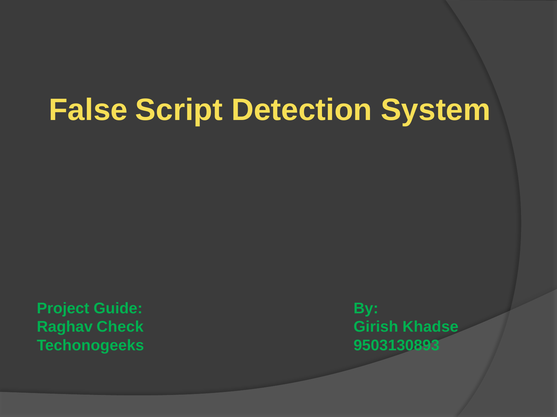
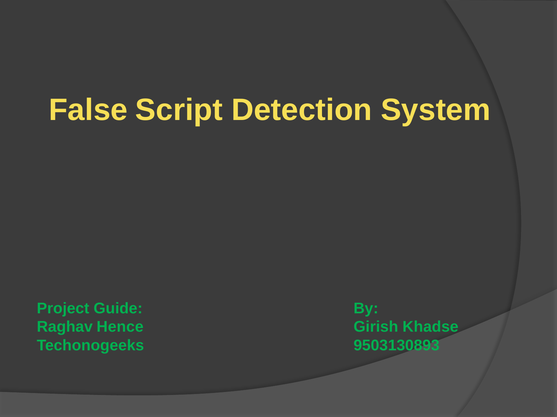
Check: Check -> Hence (120, 327)
